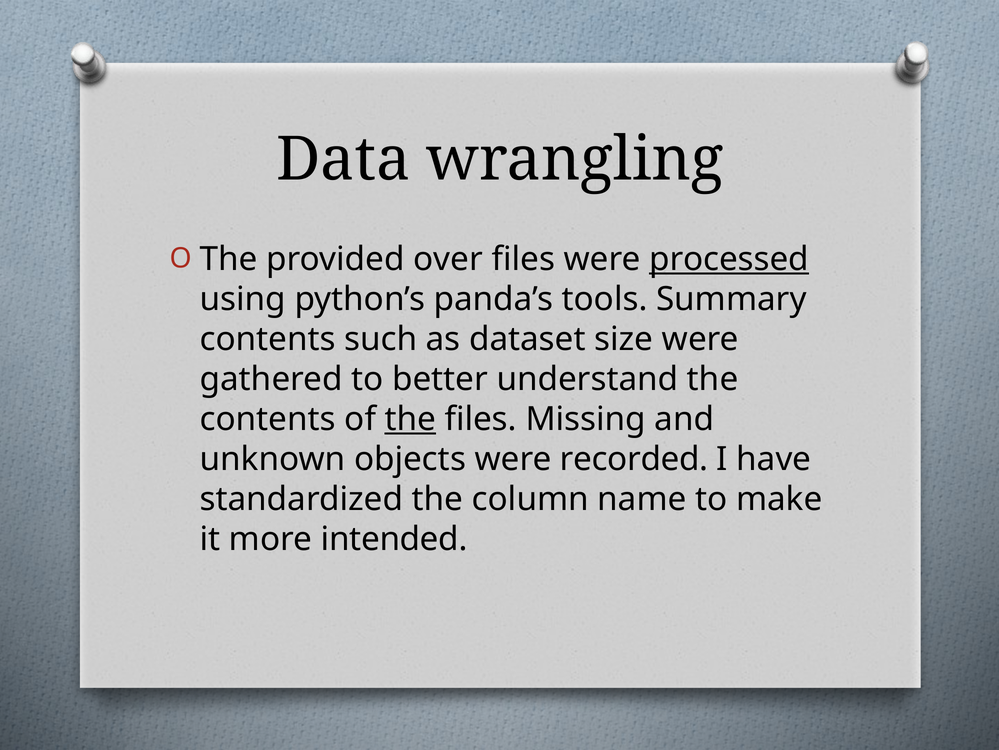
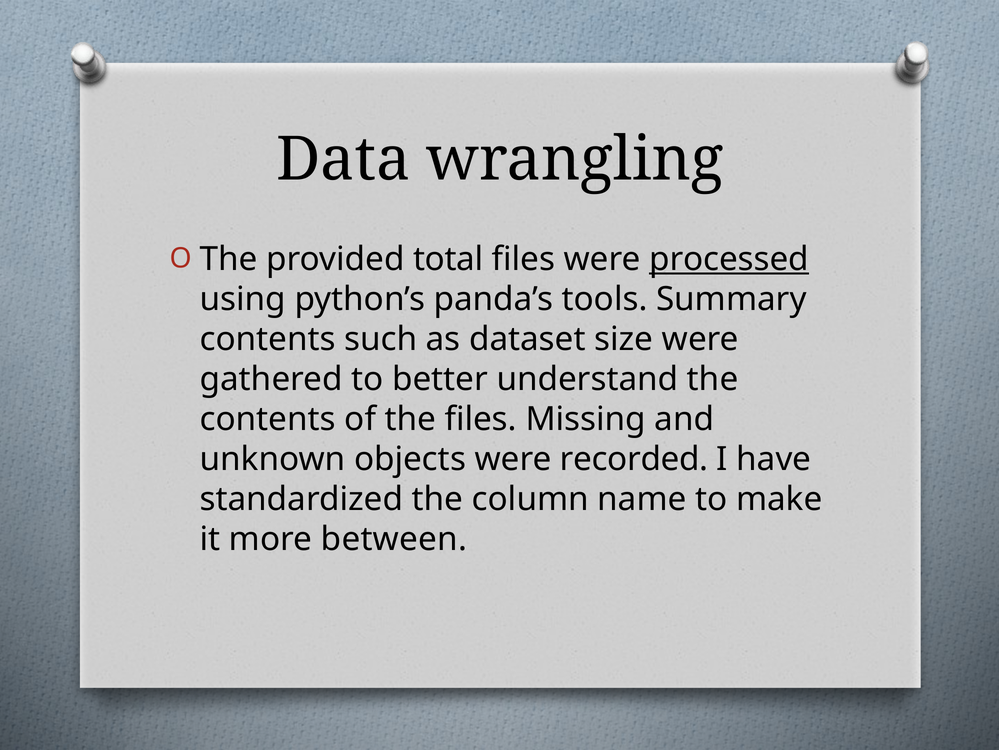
over: over -> total (448, 259)
the underline: present -> none (410, 419)
intended: intended -> between (394, 539)
